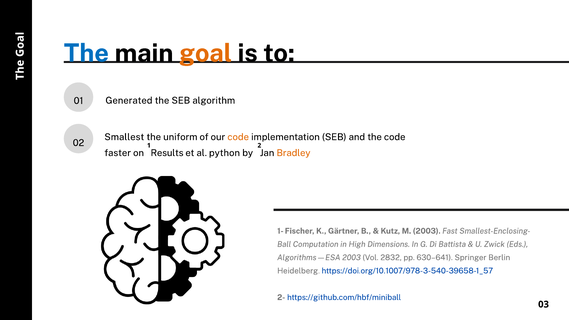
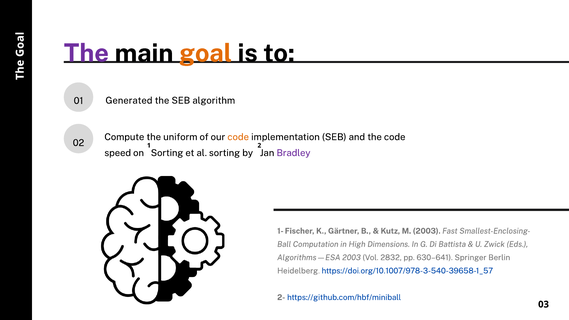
The colour: blue -> purple (86, 53)
Smallest: Smallest -> Compute (124, 137)
faster: faster -> speed (118, 153)
on Results: Results -> Sorting (167, 153)
al python: python -> sorting (224, 153)
Bradley colour: orange -> purple (293, 153)
